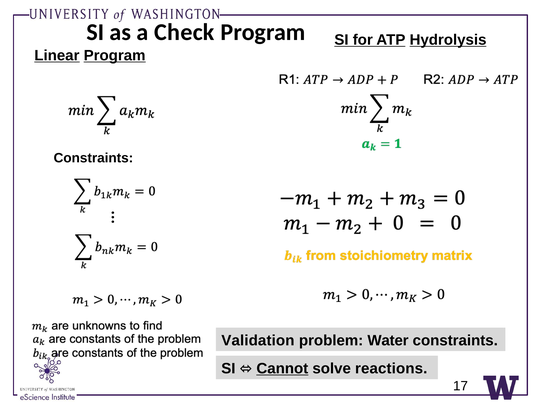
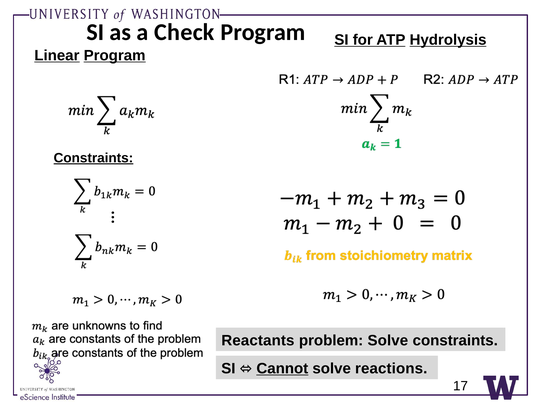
Constraints underline: none -> present (93, 158)
Validation: Validation -> Reactants (258, 340)
problem Water: Water -> Solve (388, 340)
